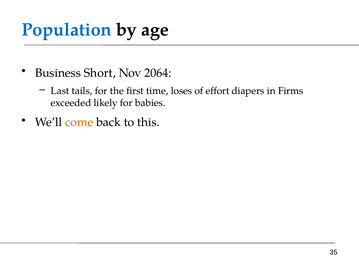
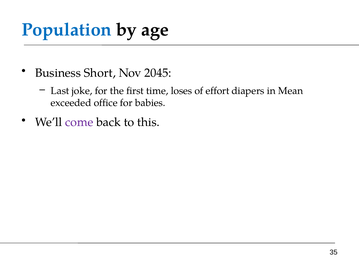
2064: 2064 -> 2045 (158, 73)
tails: tails -> joke (82, 91)
Firms: Firms -> Mean (291, 91)
likely: likely -> office (106, 103)
come colour: orange -> purple (79, 122)
